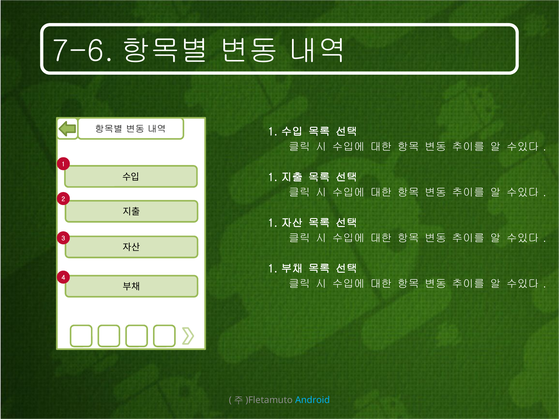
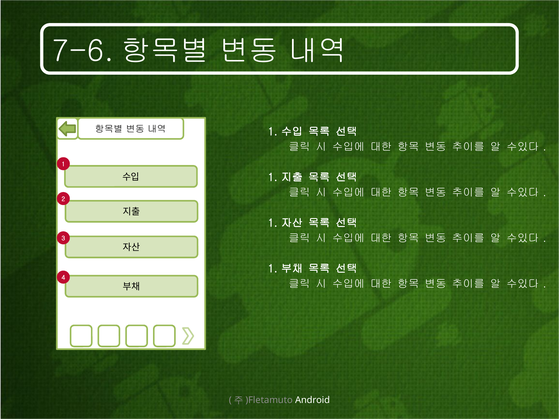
Android colour: light blue -> white (313, 400)
